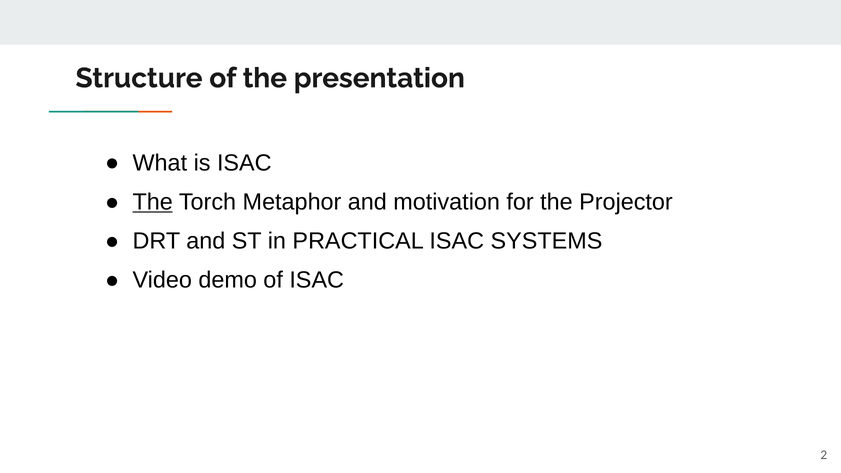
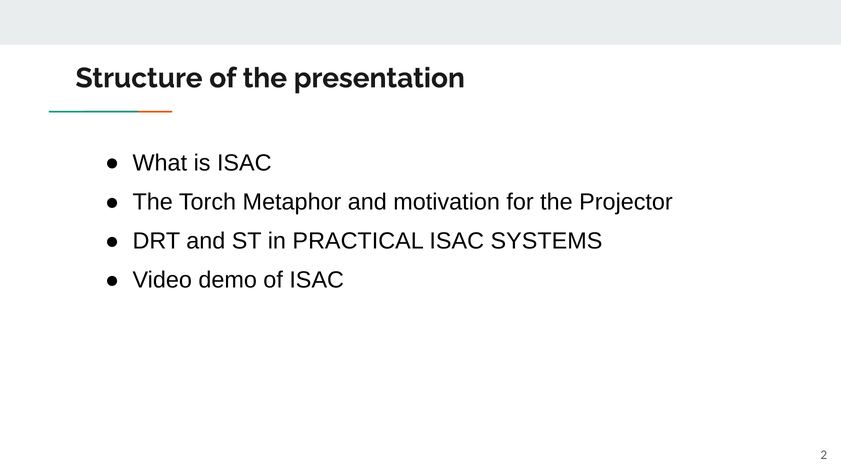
The underline: present -> none (153, 202)
